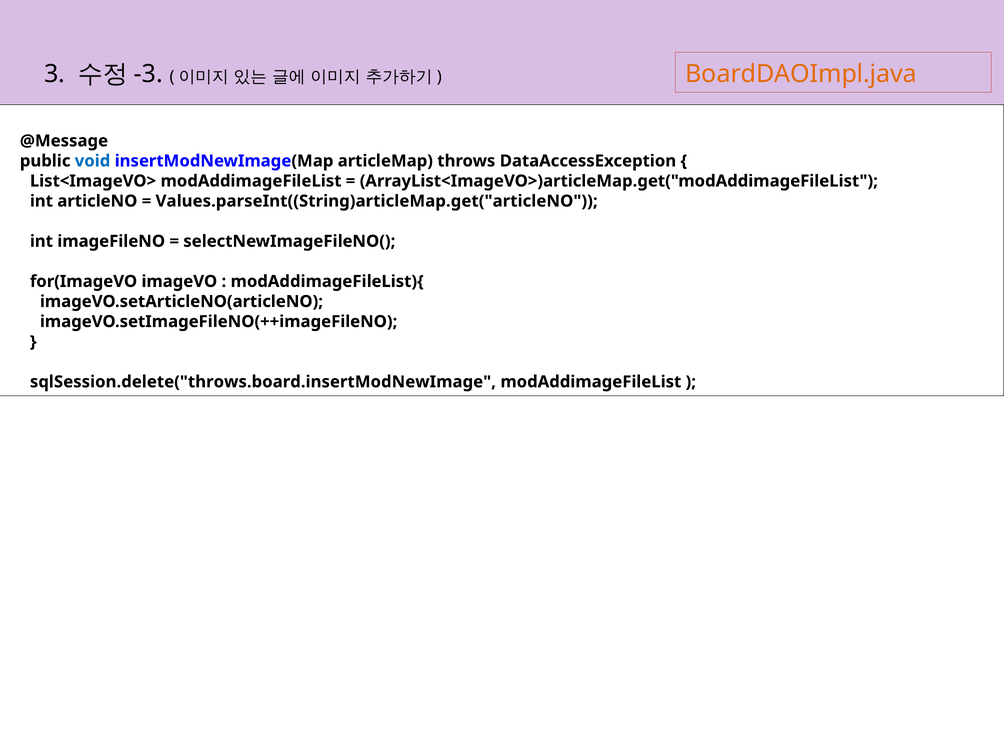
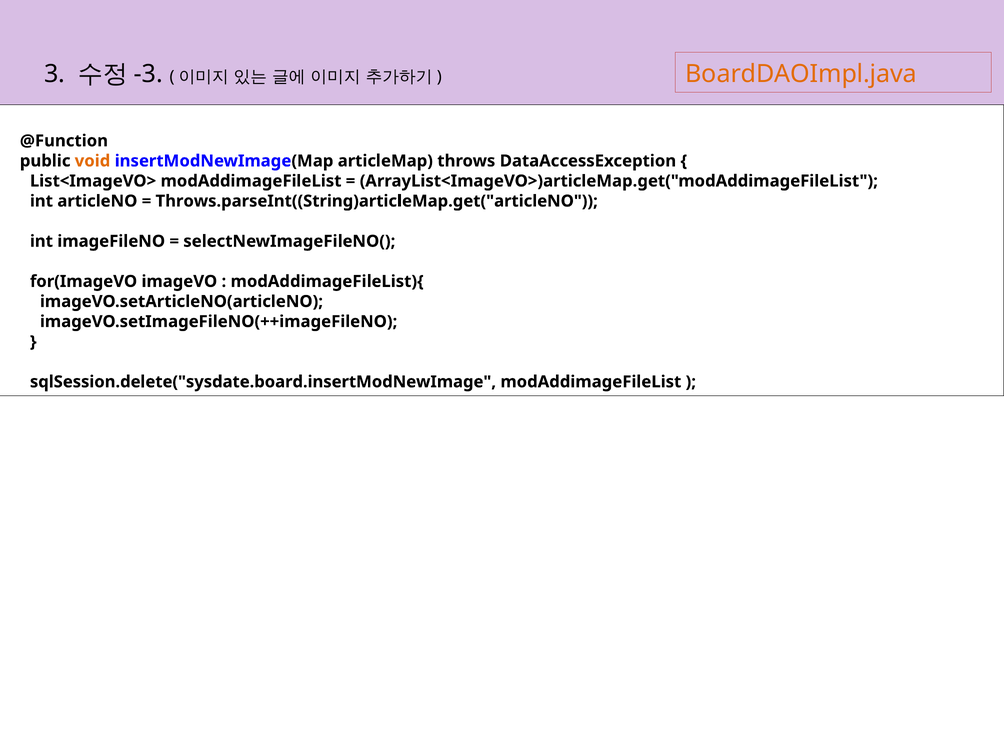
@Message: @Message -> @Function (64, 141)
void colour: blue -> orange (93, 161)
Values.parseInt((String)articleMap.get("articleNO: Values.parseInt((String)articleMap.get("articleNO -> Throws.parseInt((String)articleMap.get("articleNO (377, 201)
sqlSession.delete("throws.board.insertModNewImage: sqlSession.delete("throws.board.insertModNewImage -> sqlSession.delete("sysdate.board.insertModNewImage (263, 382)
